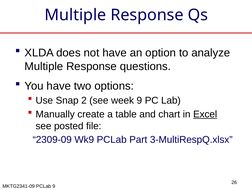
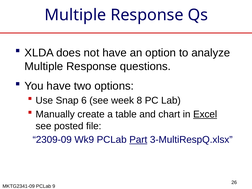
2: 2 -> 6 (84, 101)
week 9: 9 -> 8 (139, 101)
Part underline: none -> present (138, 140)
